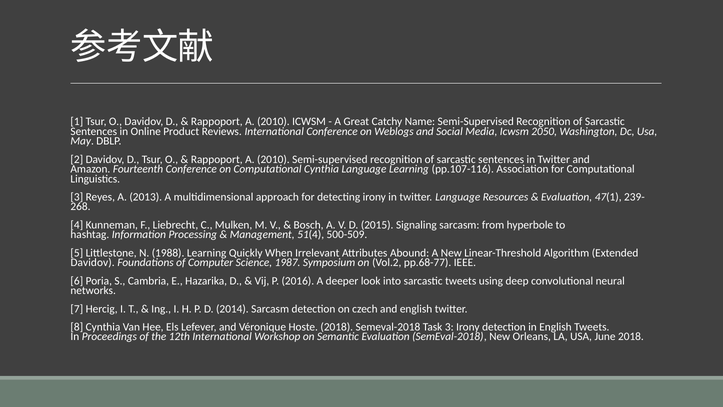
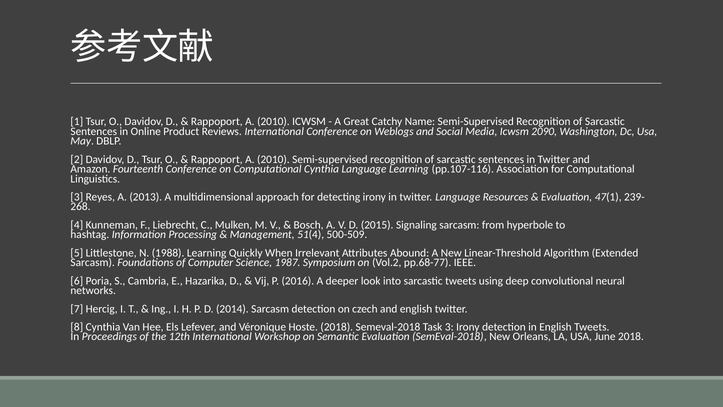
2050: 2050 -> 2090 (544, 131)
Davidov: Davidov -> Sarcasm (93, 262)
